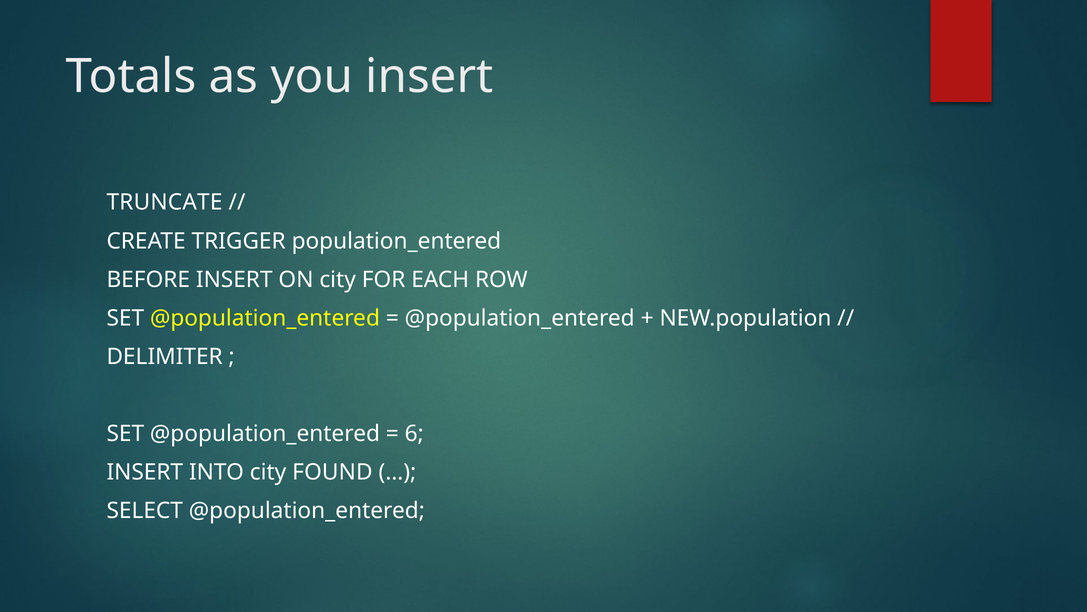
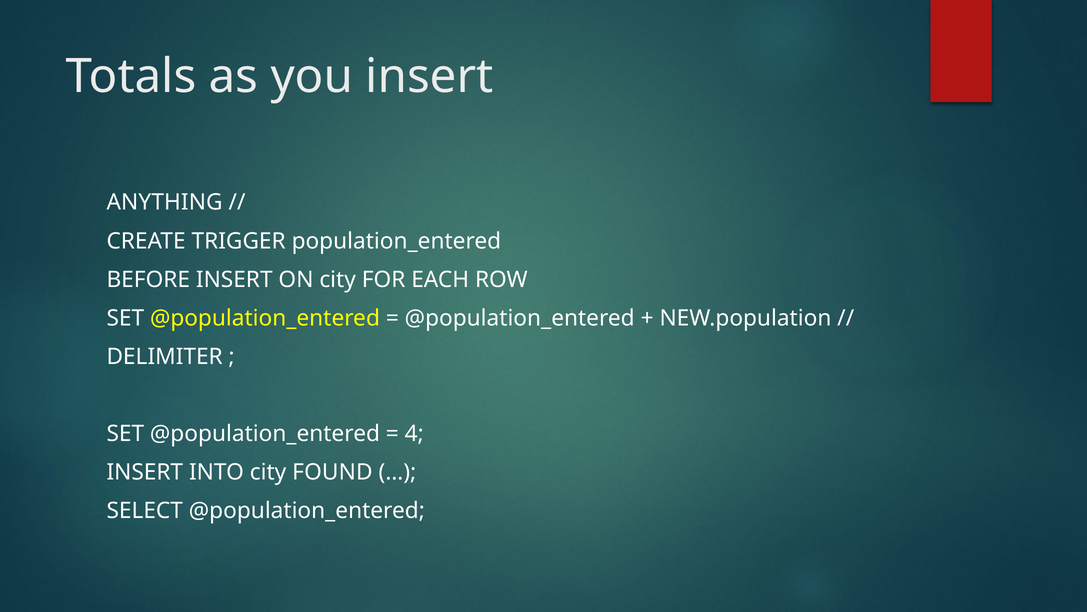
TRUNCATE: TRUNCATE -> ANYTHING (165, 202)
6: 6 -> 4 (414, 433)
